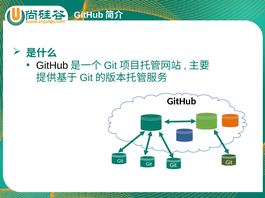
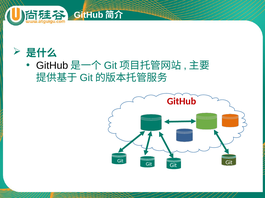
GitHub colour: black -> red (182, 102)
